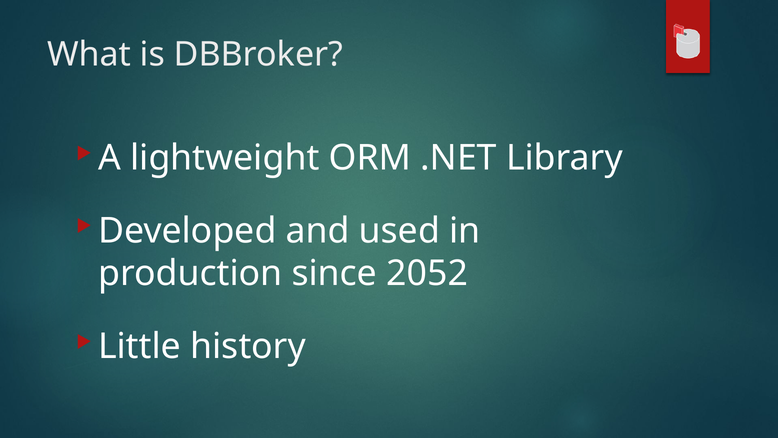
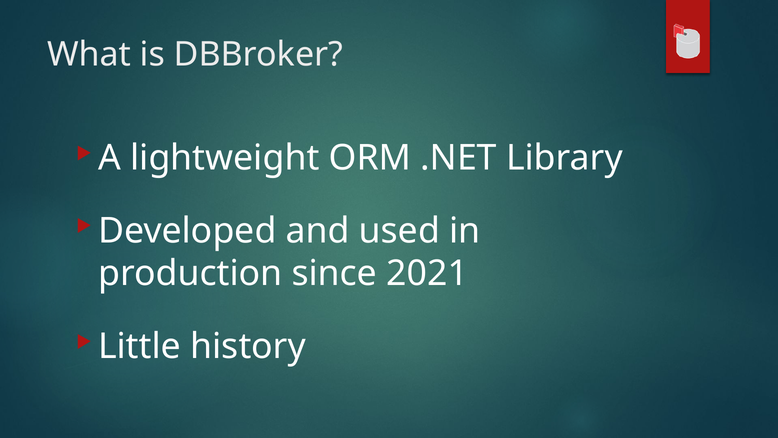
2052: 2052 -> 2021 (427, 273)
